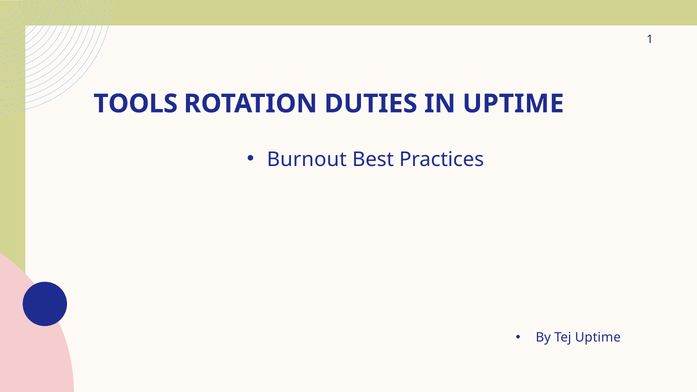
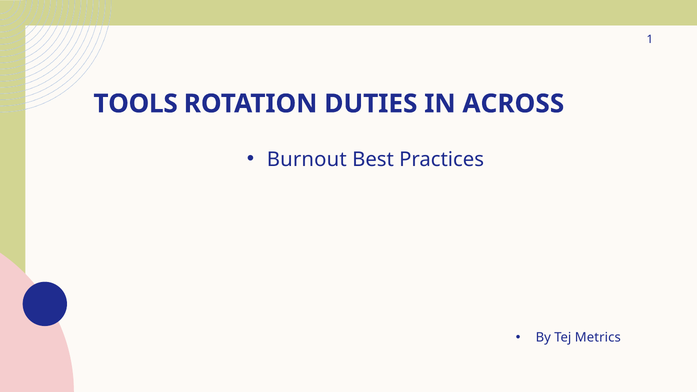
IN UPTIME: UPTIME -> ACROSS (513, 104)
Tej Uptime: Uptime -> Metrics (598, 338)
